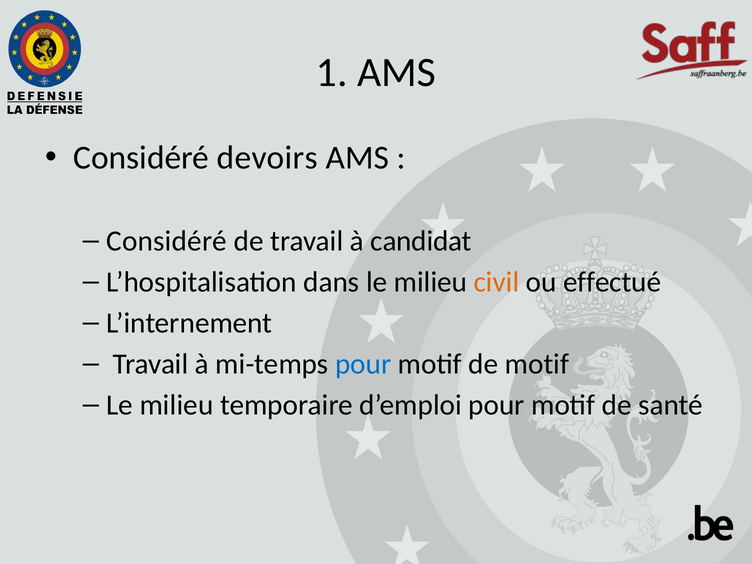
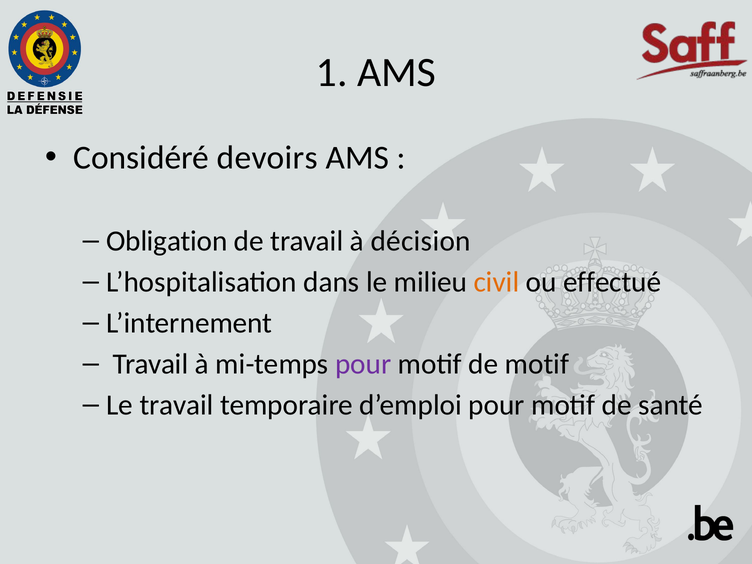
Considéré: Considéré -> Obligation (167, 241)
candidat: candidat -> décision (421, 241)
pour colour: blue -> purple (363, 364)
milieu: milieu -> travail (177, 405)
